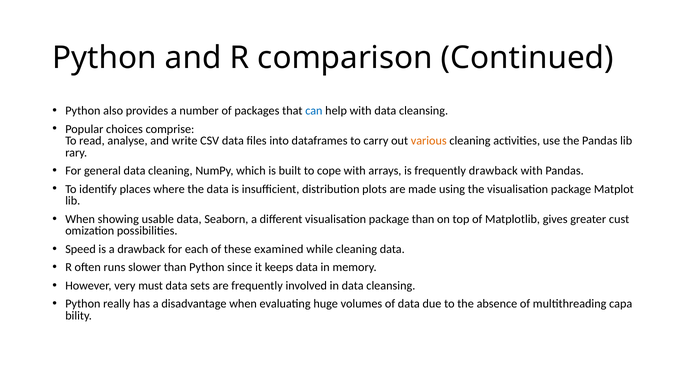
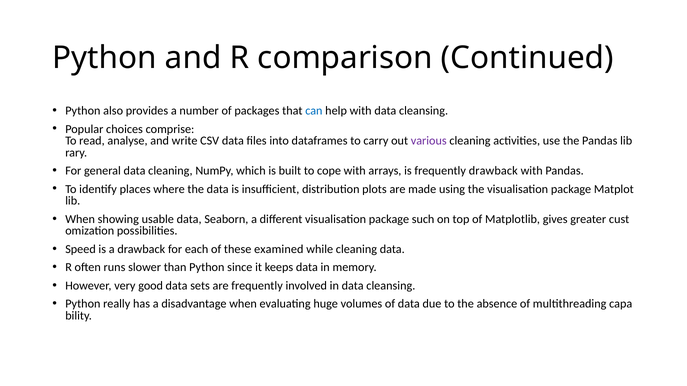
various colour: orange -> purple (429, 141)
package than: than -> such (423, 219)
must: must -> good (151, 286)
